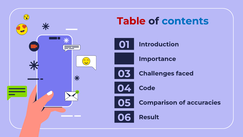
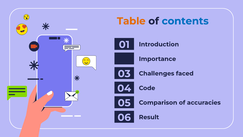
Table colour: red -> orange (131, 21)
